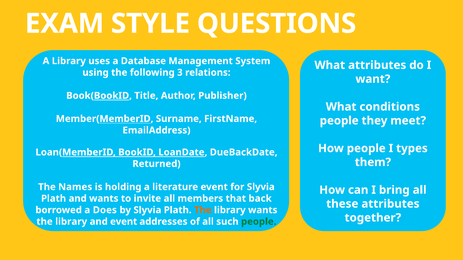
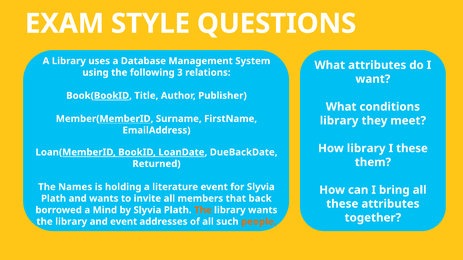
people: people -> library (339, 121)
How people: people -> library (366, 149)
I types: types -> these (412, 149)
Does: Does -> Mind (105, 210)
people colour: green -> orange (259, 222)
